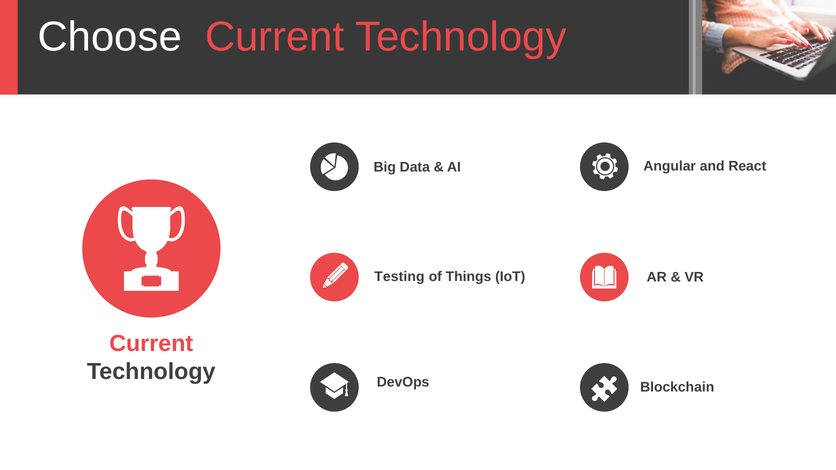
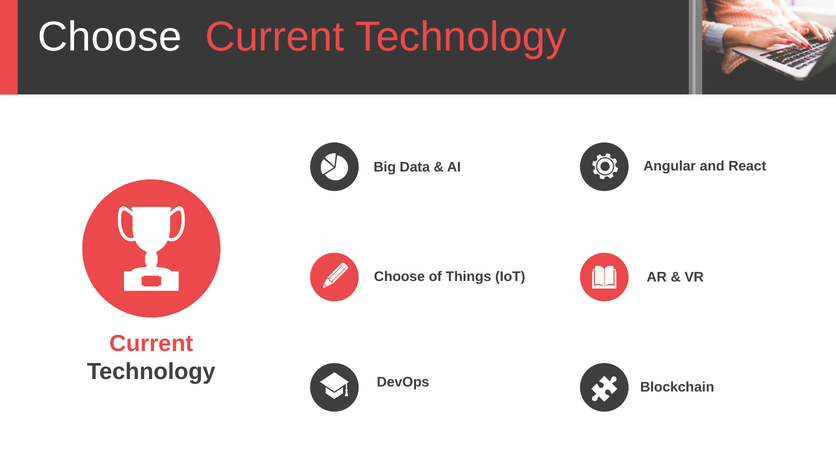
Testing: Testing -> Choose (399, 277)
